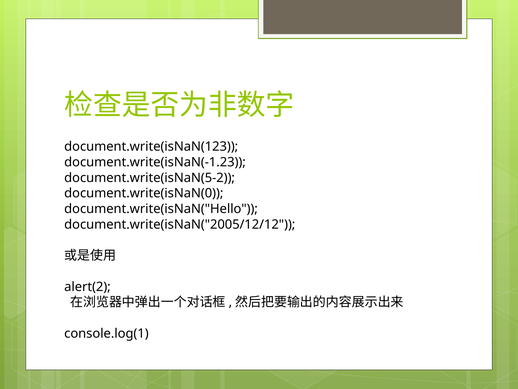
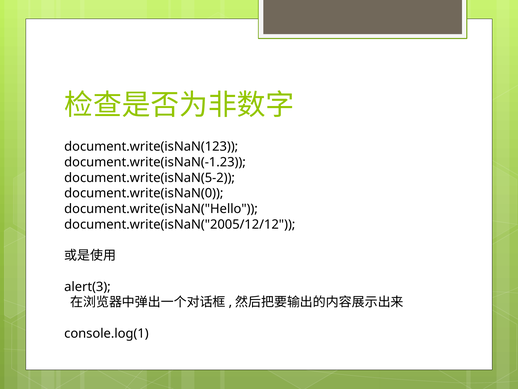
alert(2: alert(2 -> alert(3 (87, 286)
